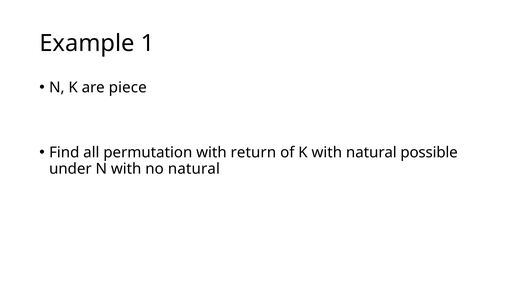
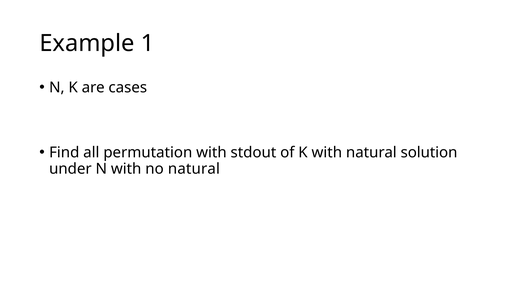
piece: piece -> cases (128, 87)
return: return -> stdout (253, 152)
possible: possible -> solution (429, 152)
